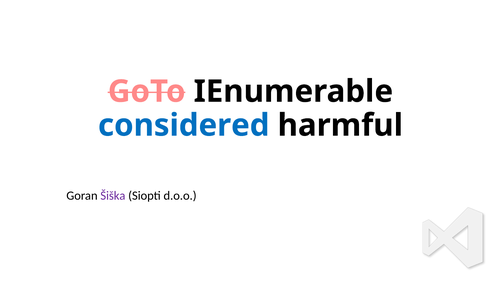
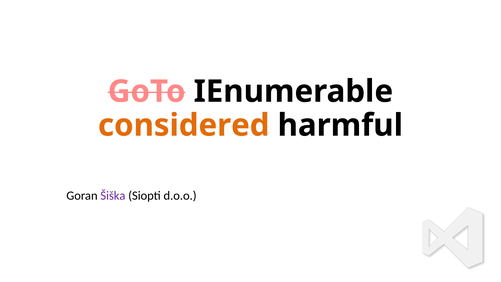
considered colour: blue -> orange (184, 125)
